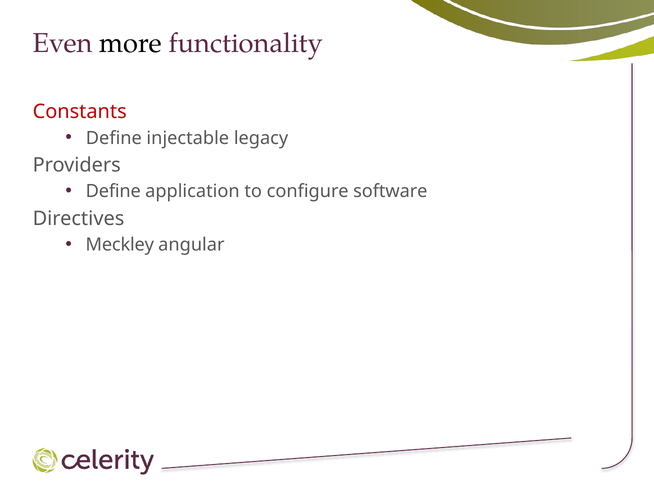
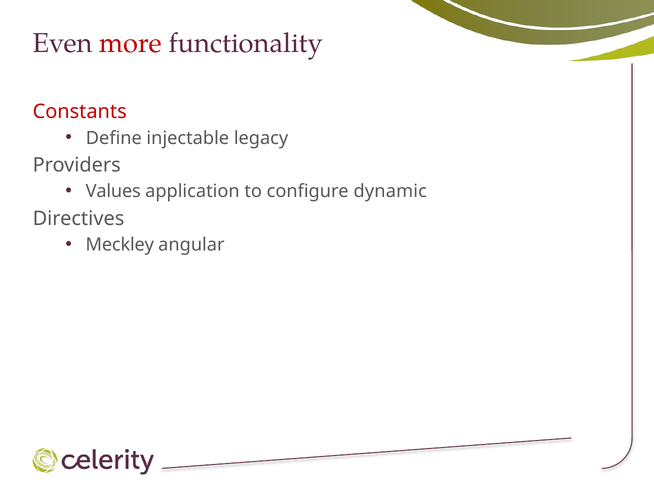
more colour: black -> red (131, 43)
Define: Define -> Values (113, 191)
software: software -> dynamic (390, 191)
